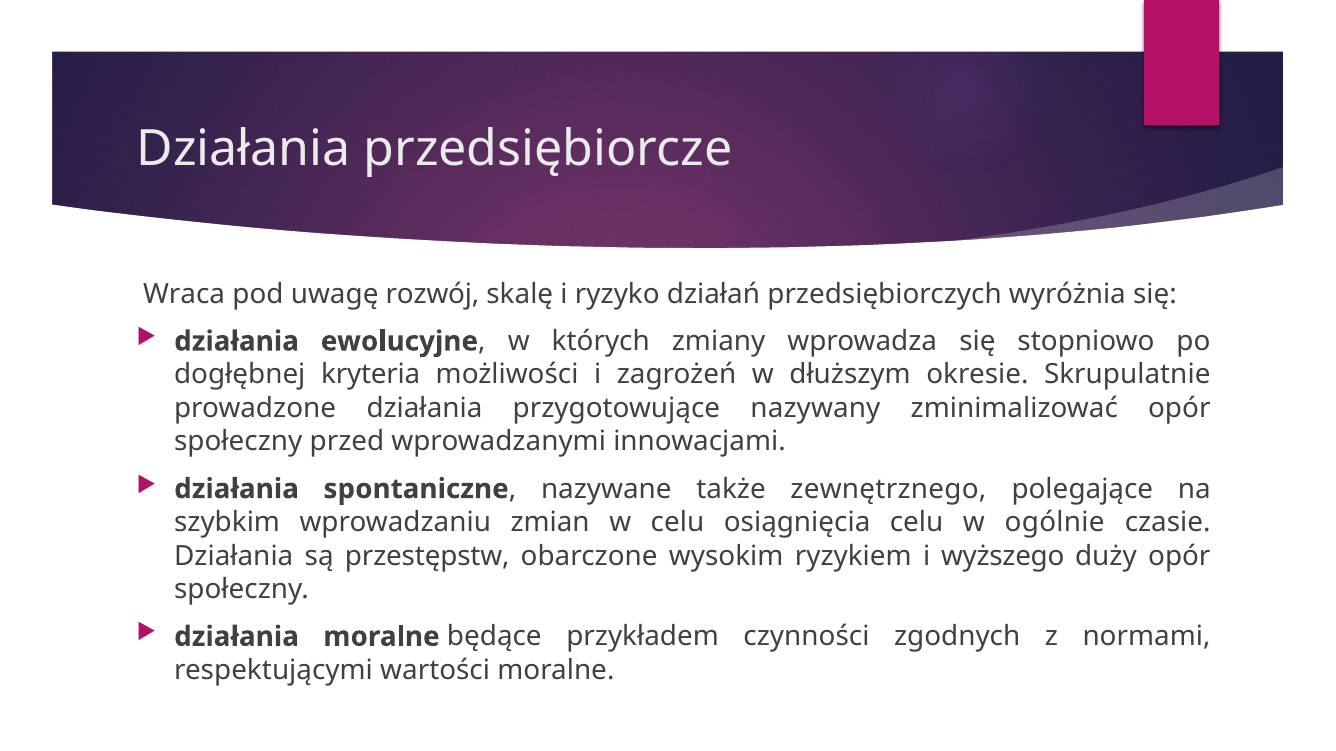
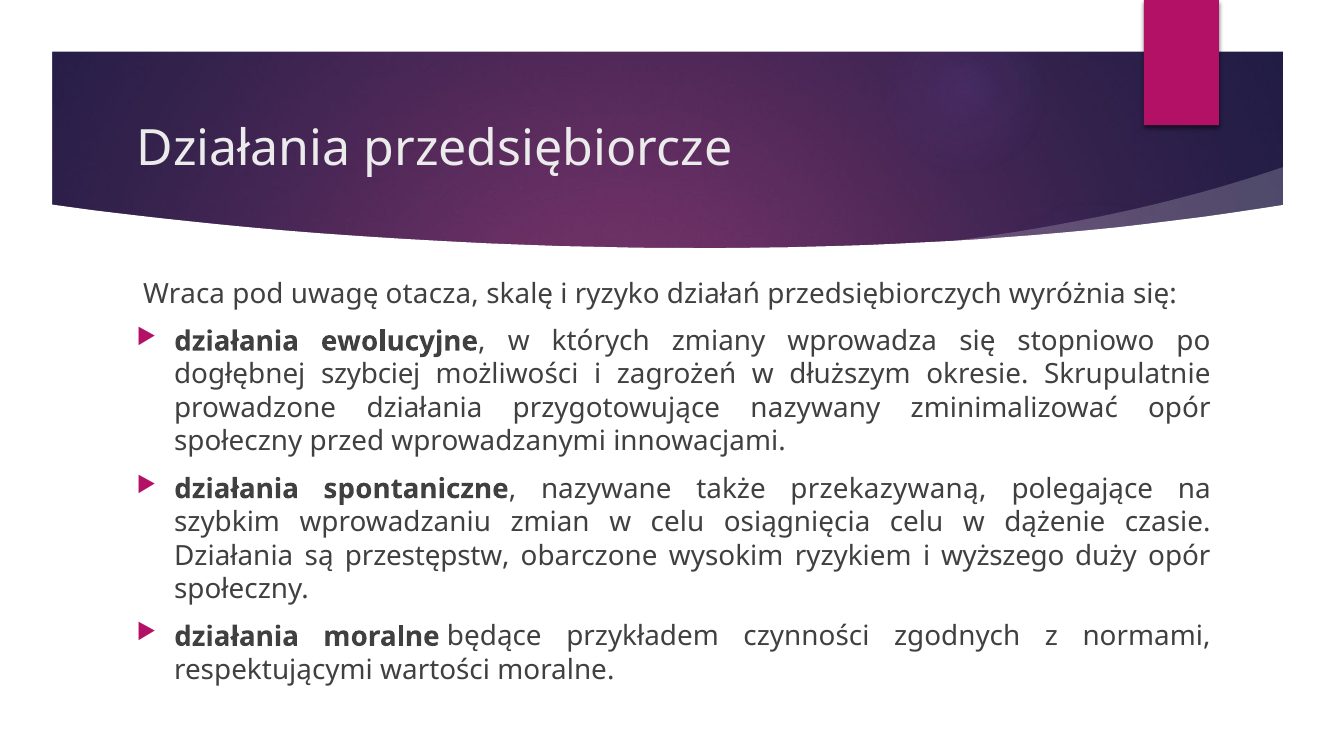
rozwój: rozwój -> otacza (432, 294)
kryteria: kryteria -> szybciej (371, 375)
zewnętrznego: zewnętrznego -> przekazywaną (888, 489)
ogólnie: ogólnie -> dążenie (1055, 523)
